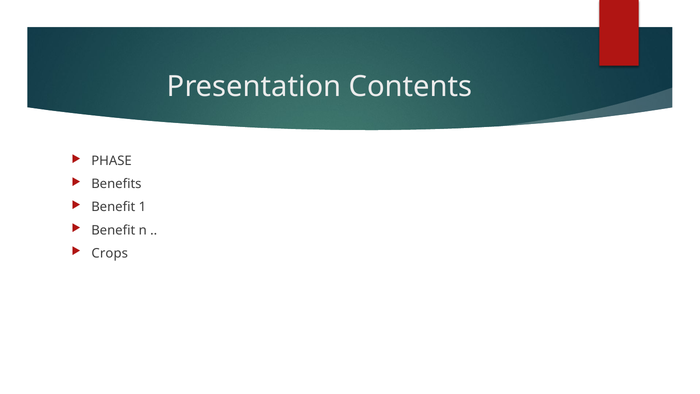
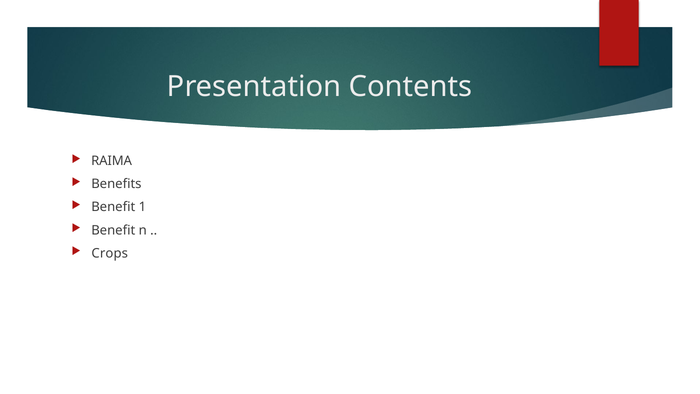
PHASE: PHASE -> RAIMA (112, 161)
